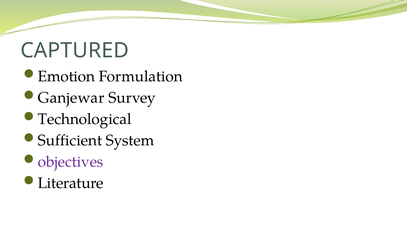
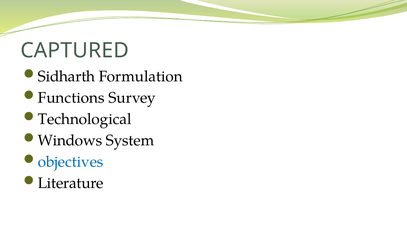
Emotion: Emotion -> Sidharth (67, 76)
Ganjewar: Ganjewar -> Functions (71, 98)
Sufficient: Sufficient -> Windows (70, 140)
objectives colour: purple -> blue (71, 162)
